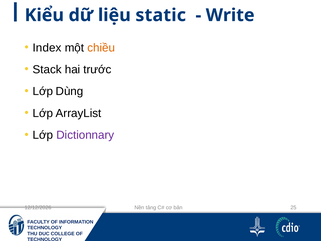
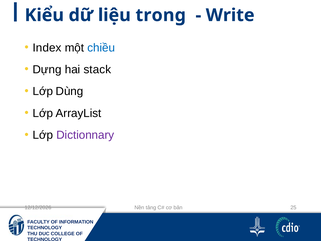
static: static -> trong (161, 15)
chiều colour: orange -> blue (101, 48)
Stack: Stack -> Dựng (47, 69)
trước: trước -> stack (97, 69)
